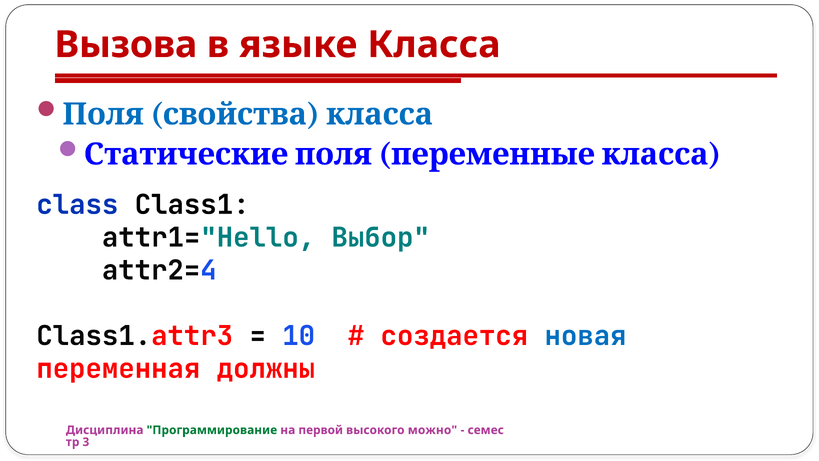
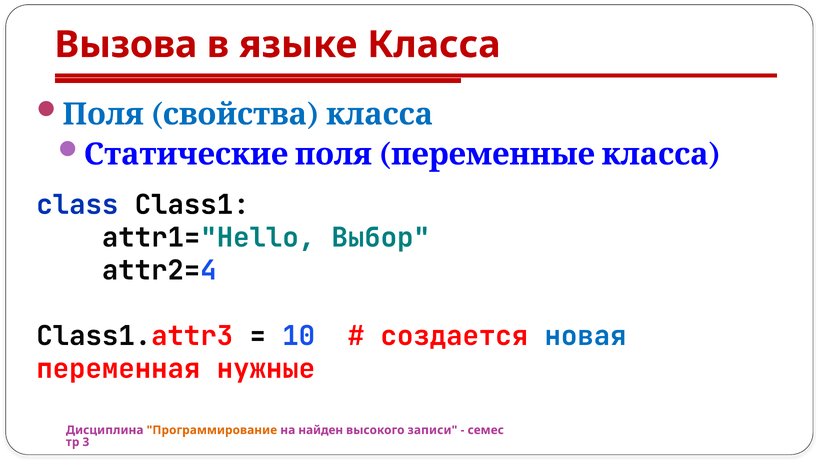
должны: должны -> нужные (266, 368)
Программирование colour: green -> orange (212, 430)
первой: первой -> найден (321, 430)
можно: можно -> записи (432, 430)
